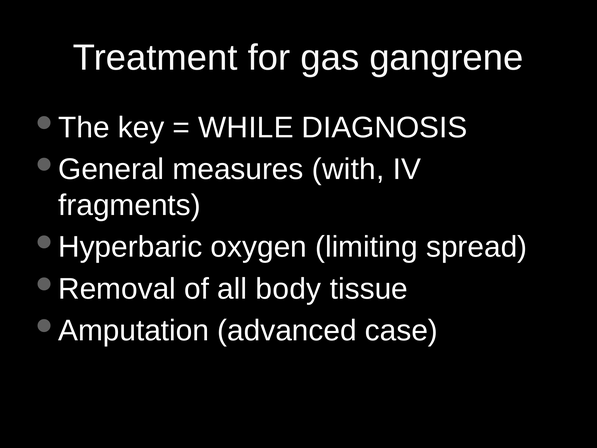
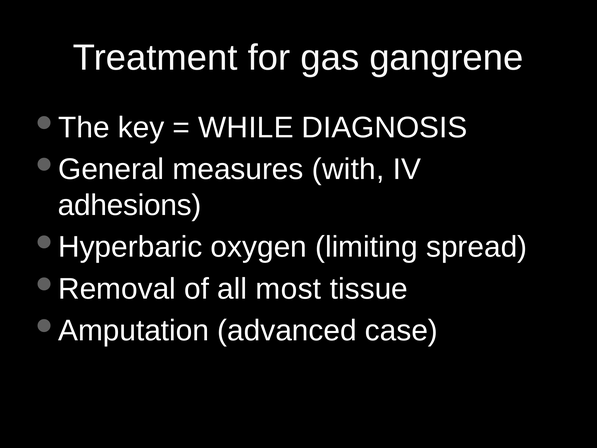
fragments: fragments -> adhesions (130, 205)
body: body -> most (288, 289)
